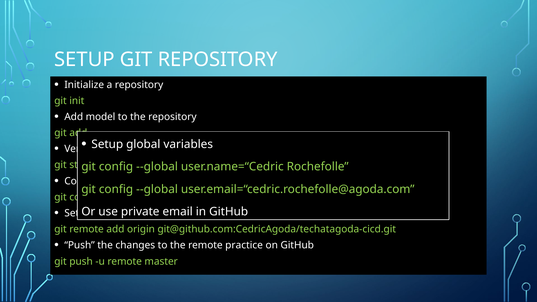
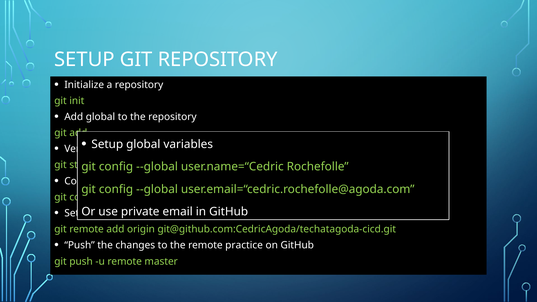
Add model: model -> global (100, 117)
